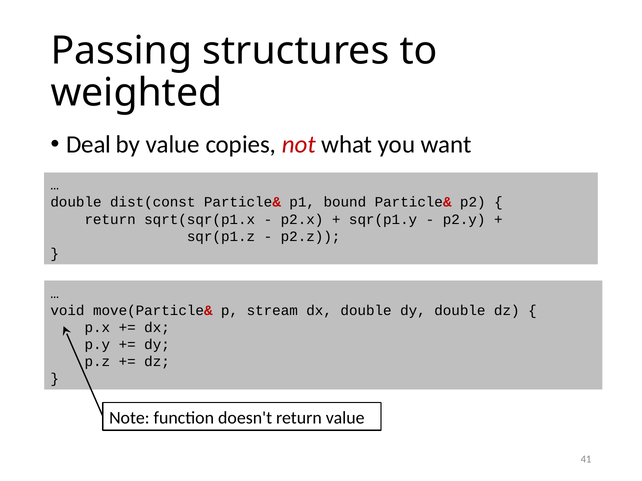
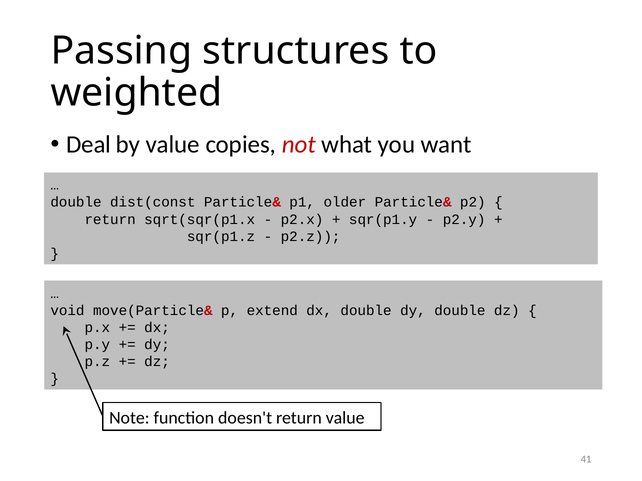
bound: bound -> older (345, 203)
stream: stream -> extend (272, 311)
